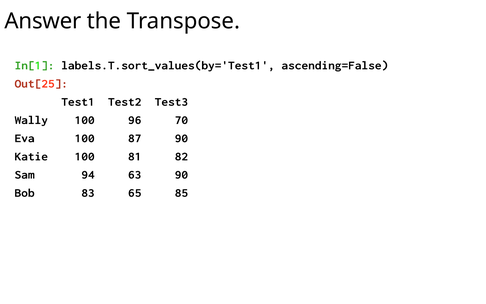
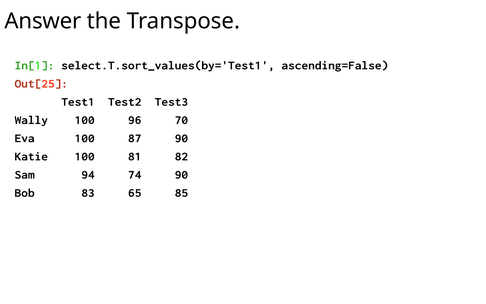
labels.T.sort_values(by='Test1: labels.T.sort_values(by='Test1 -> select.T.sort_values(by='Test1 (168, 65)
63: 63 -> 74 (135, 174)
